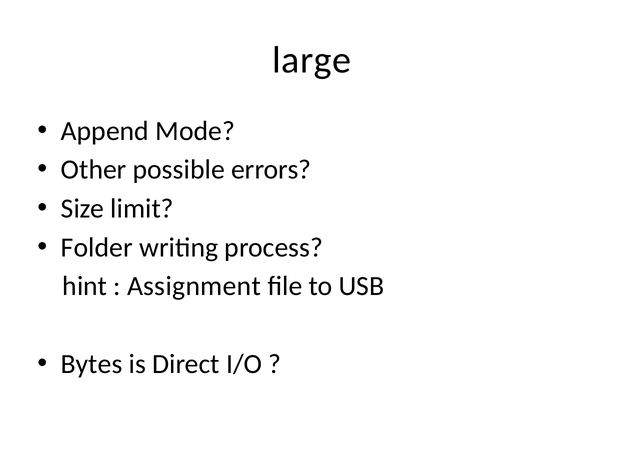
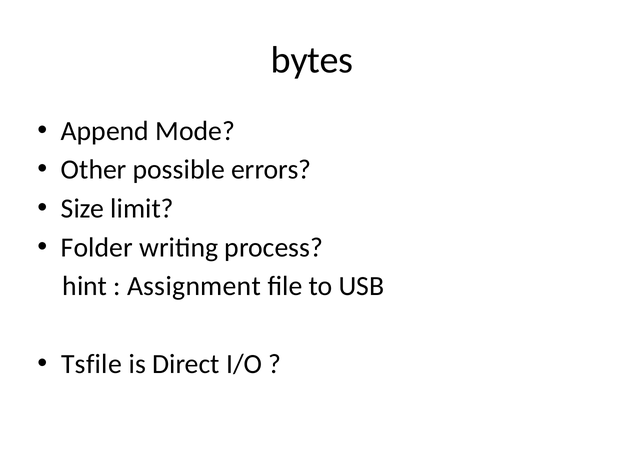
large: large -> bytes (312, 60)
Bytes: Bytes -> Tsfile (91, 364)
